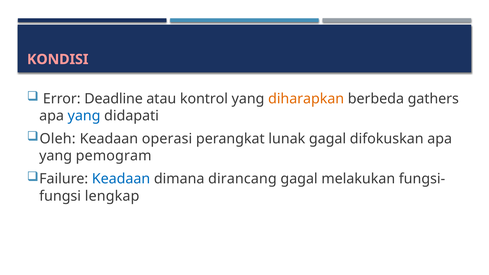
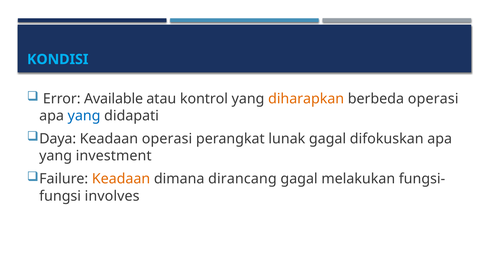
KONDISI colour: pink -> light blue (58, 59)
Deadline: Deadline -> Available (114, 99)
berbeda gathers: gathers -> operasi (433, 99)
Oleh: Oleh -> Daya (58, 139)
pemogram: pemogram -> investment (114, 156)
Keadaan colour: blue -> orange (121, 179)
lengkap: lengkap -> involves (112, 196)
